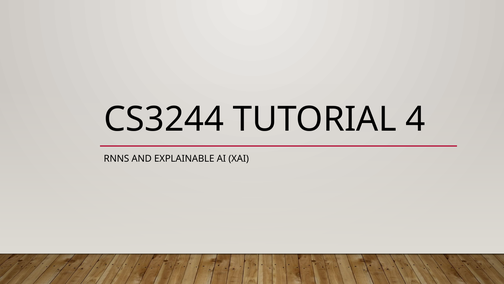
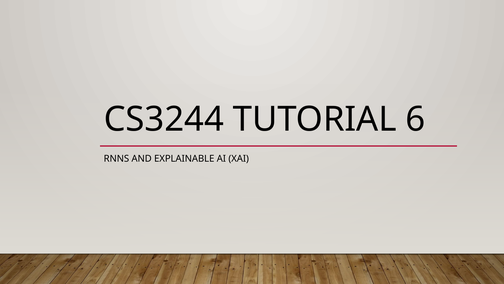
4: 4 -> 6 (415, 119)
